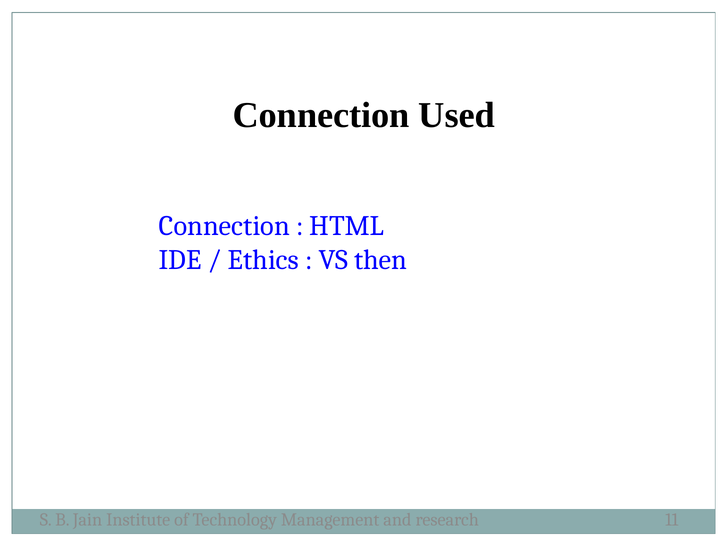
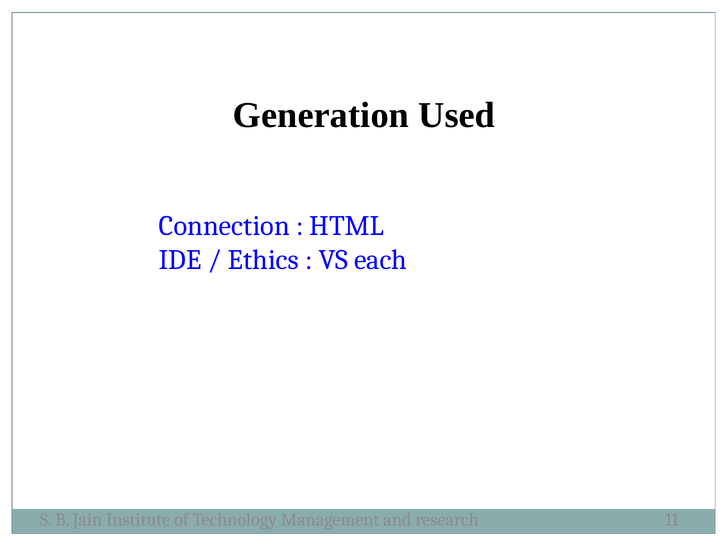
Connection: Connection -> Generation (321, 115)
then: then -> each (381, 260)
